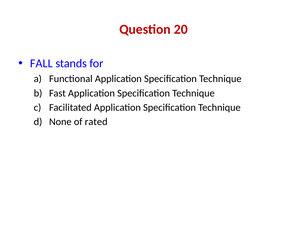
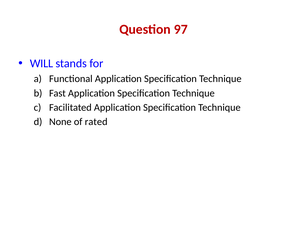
20: 20 -> 97 (181, 29)
FALL: FALL -> WILL (41, 63)
